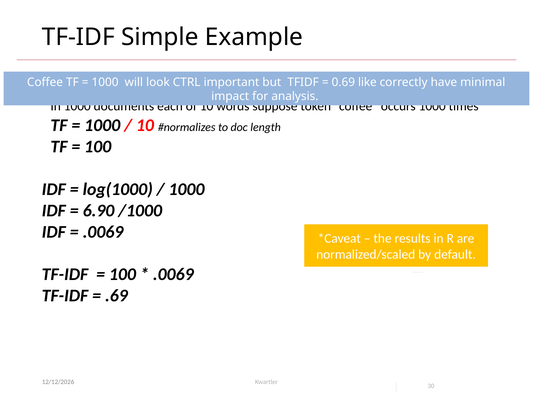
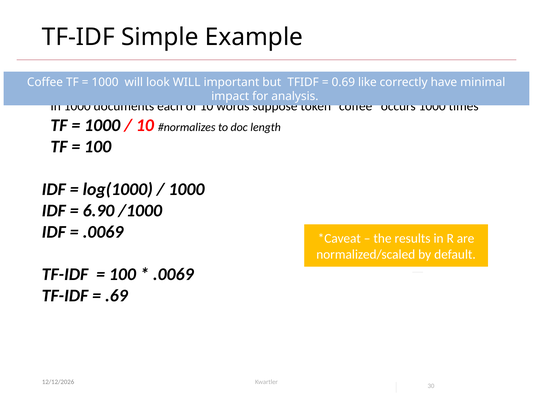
look CTRL: CTRL -> WILL (187, 82)
